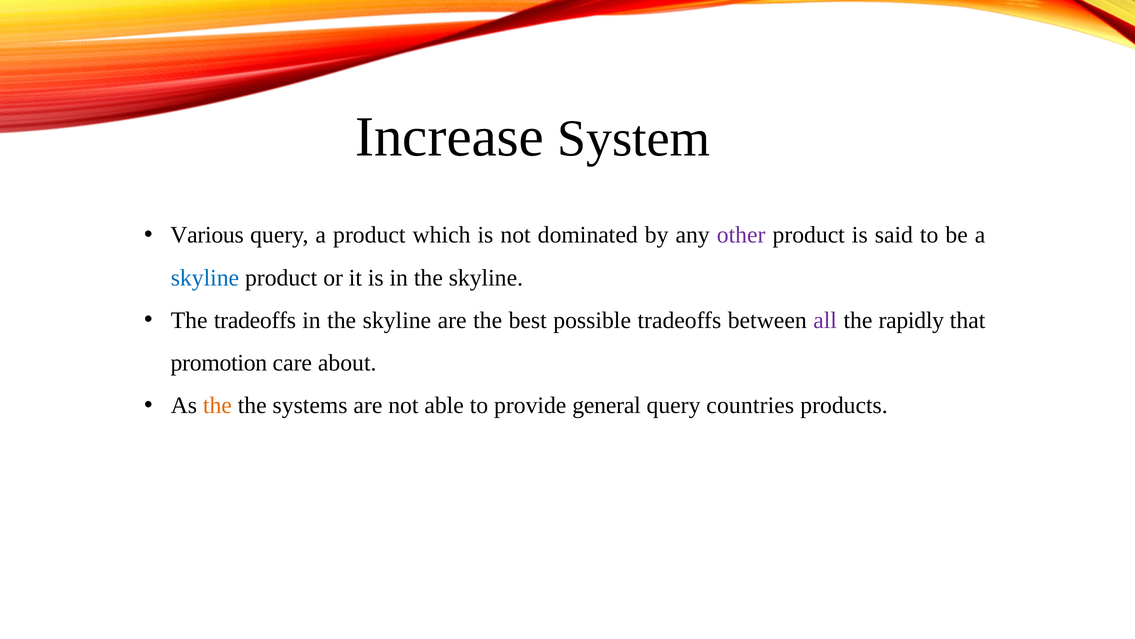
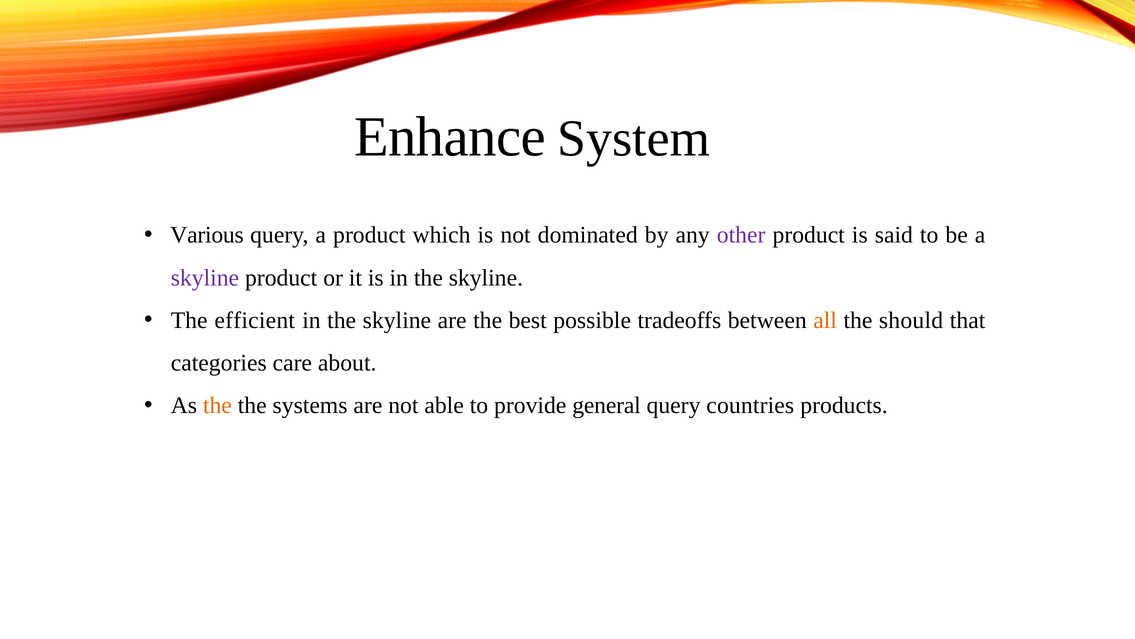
Increase: Increase -> Enhance (450, 137)
skyline colour: blue -> purple (205, 277)
The tradeoffs: tradeoffs -> efficient (255, 320)
all colour: purple -> orange (825, 320)
rapidly: rapidly -> should (911, 320)
promotion: promotion -> categories (219, 363)
